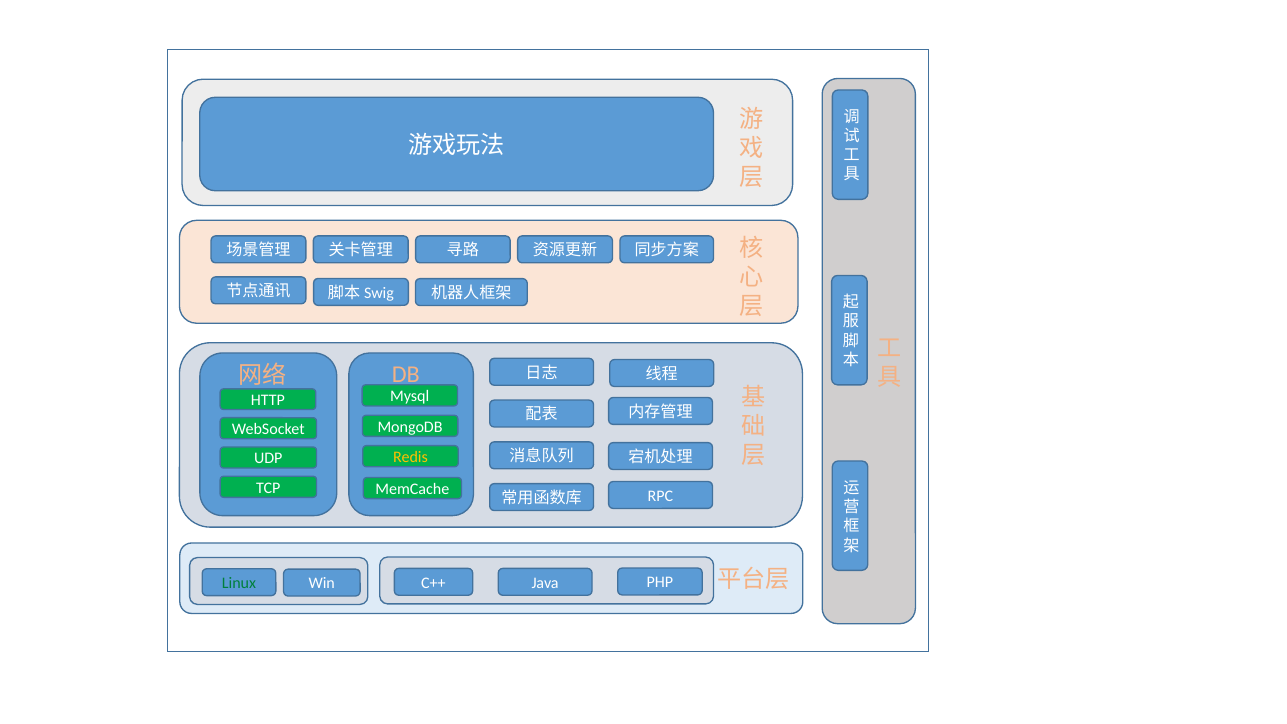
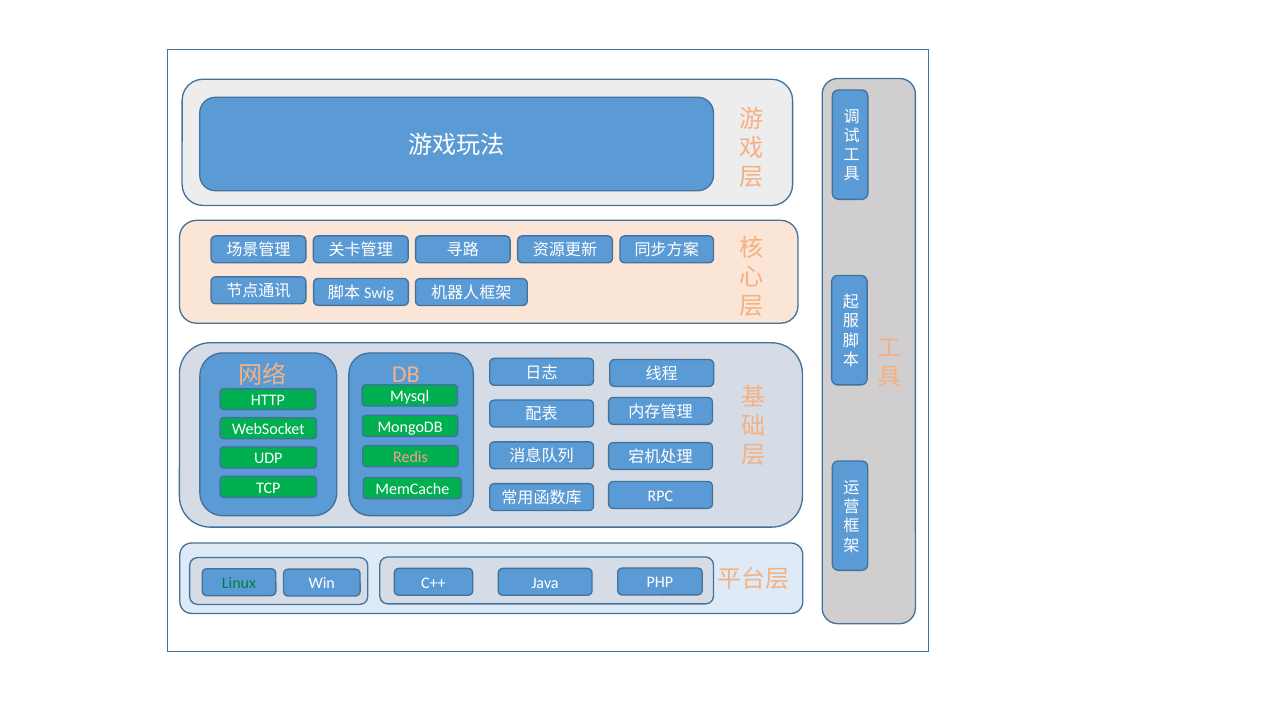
Redis colour: yellow -> pink (410, 457)
